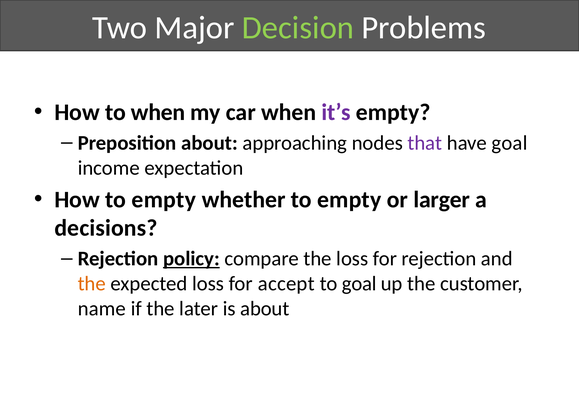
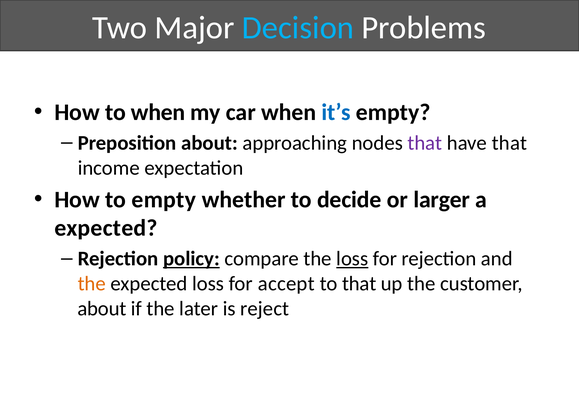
Decision colour: light green -> light blue (298, 28)
it’s colour: purple -> blue (336, 112)
have goal: goal -> that (510, 143)
whether to empty: empty -> decide (349, 199)
decisions: decisions -> expected (106, 228)
loss underline: none -> present (352, 259)
to goal: goal -> that (359, 284)
name: name -> about (102, 309)
is about: about -> reject (265, 309)
